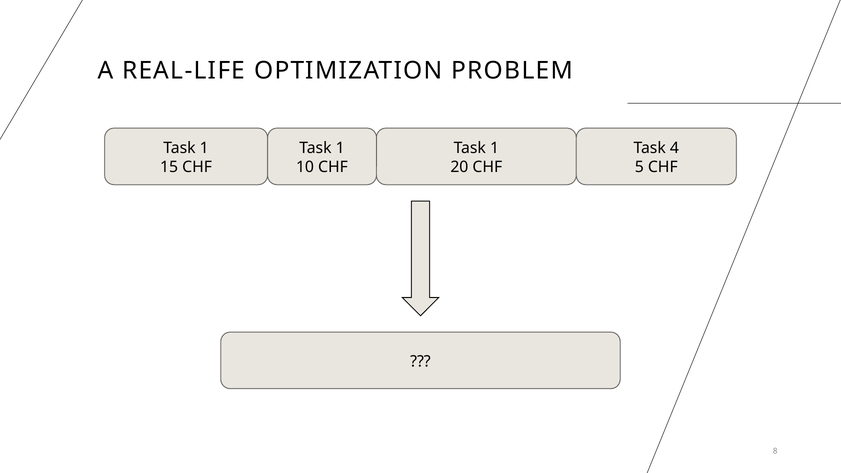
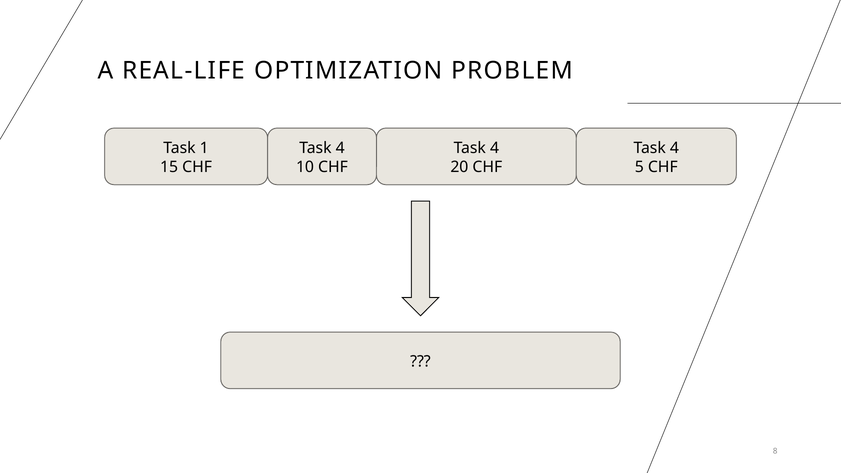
1: 1 -> 4 (340, 148)
1: 1 -> 4 (495, 148)
